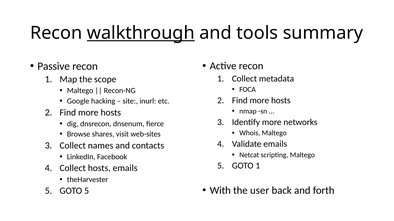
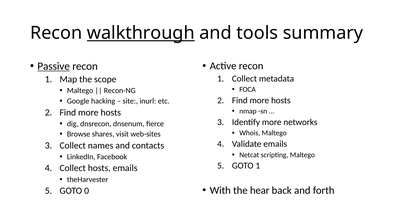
Passive underline: none -> present (54, 66)
user: user -> hear (260, 191)
GOTO 5: 5 -> 0 (87, 191)
